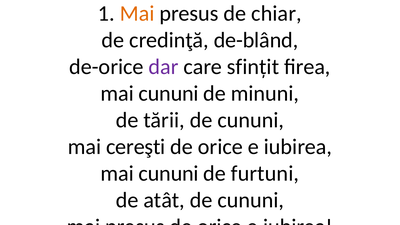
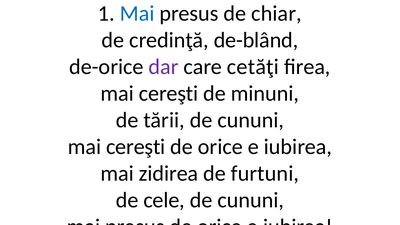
Mai colour: orange -> blue (137, 13)
sfințit: sfințit -> cetăţi (253, 67)
cununi: cununi -> cereşti (169, 93)
cununi: cununi -> zidirea (169, 173)
atât: atât -> cele (164, 200)
